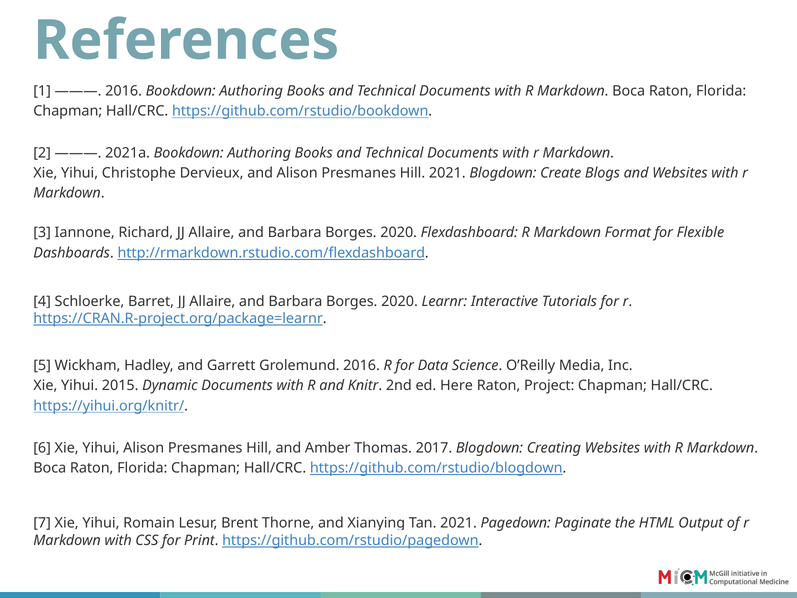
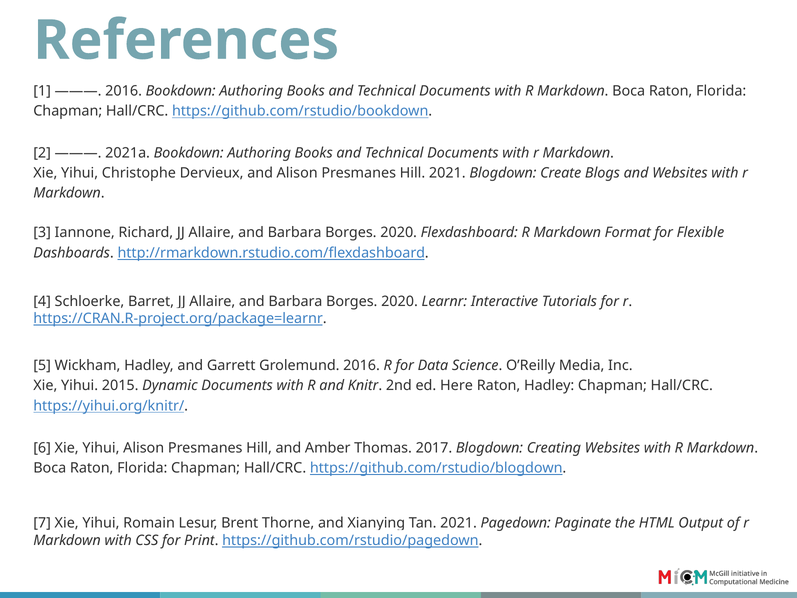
Raton Project: Project -> Hadley (549, 385)
